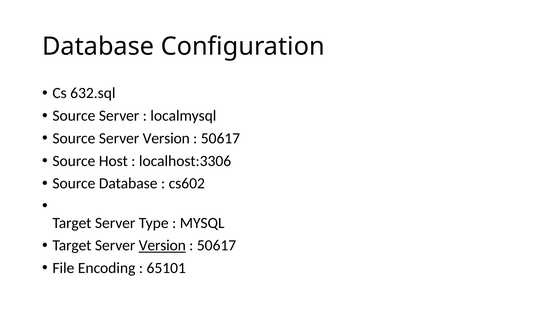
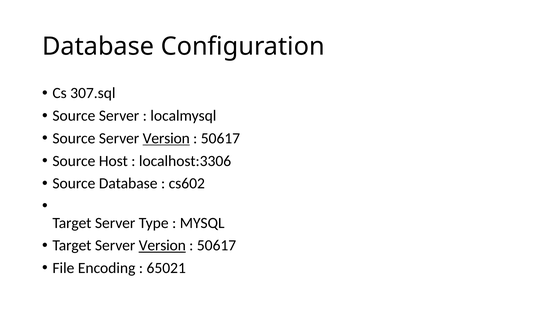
632.sql: 632.sql -> 307.sql (93, 93)
Version underline: none -> present (166, 138)
65101: 65101 -> 65021 (166, 268)
